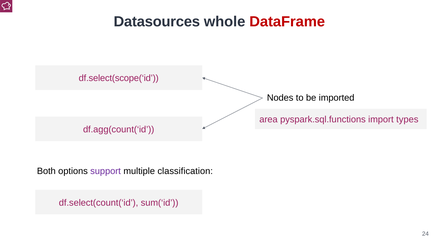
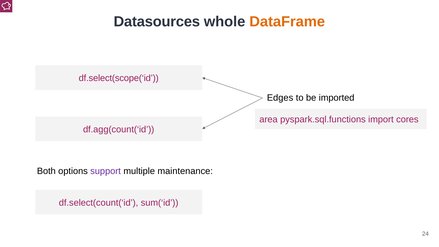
DataFrame colour: red -> orange (287, 22)
Nodes: Nodes -> Edges (280, 98)
types: types -> cores (407, 119)
classification: classification -> maintenance (185, 171)
